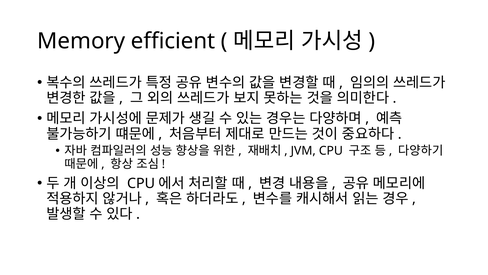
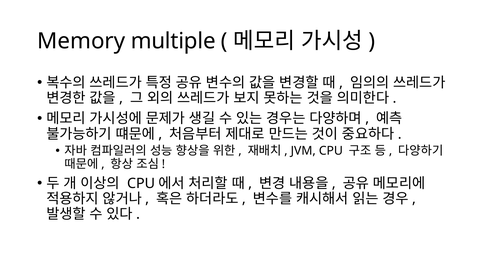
efficient: efficient -> multiple (173, 41)
